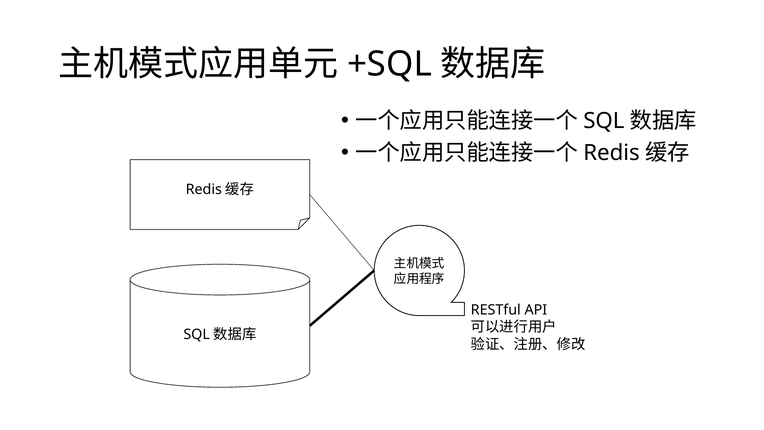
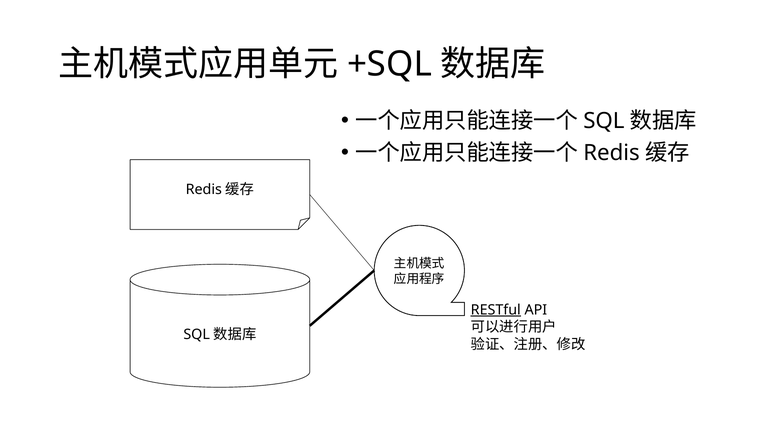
RESTful underline: none -> present (496, 310)
